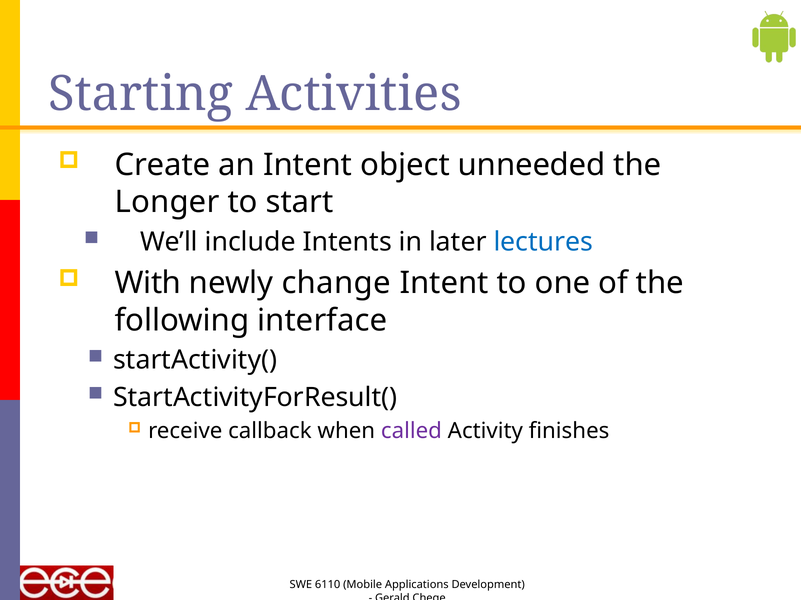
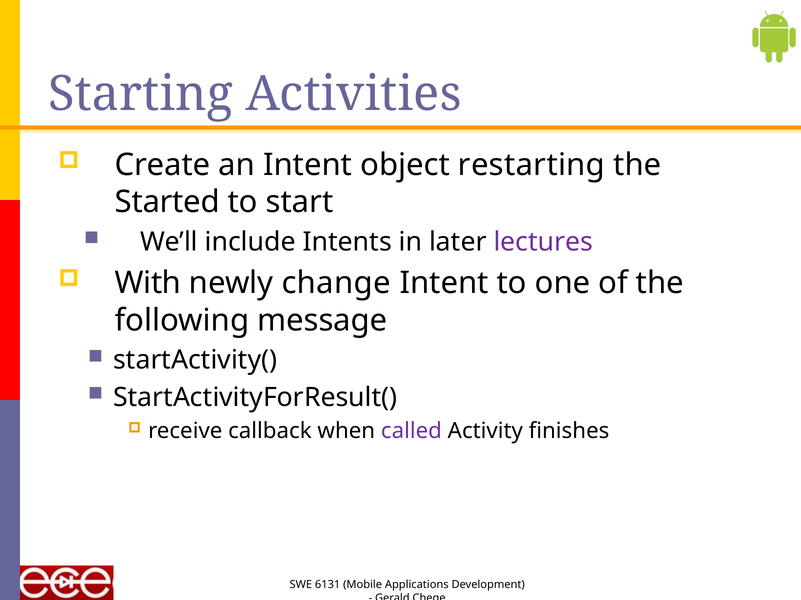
unneeded: unneeded -> restarting (532, 165)
Longer: Longer -> Started (167, 202)
lectures colour: blue -> purple (543, 242)
interface: interface -> message (322, 321)
6110: 6110 -> 6131 (328, 586)
